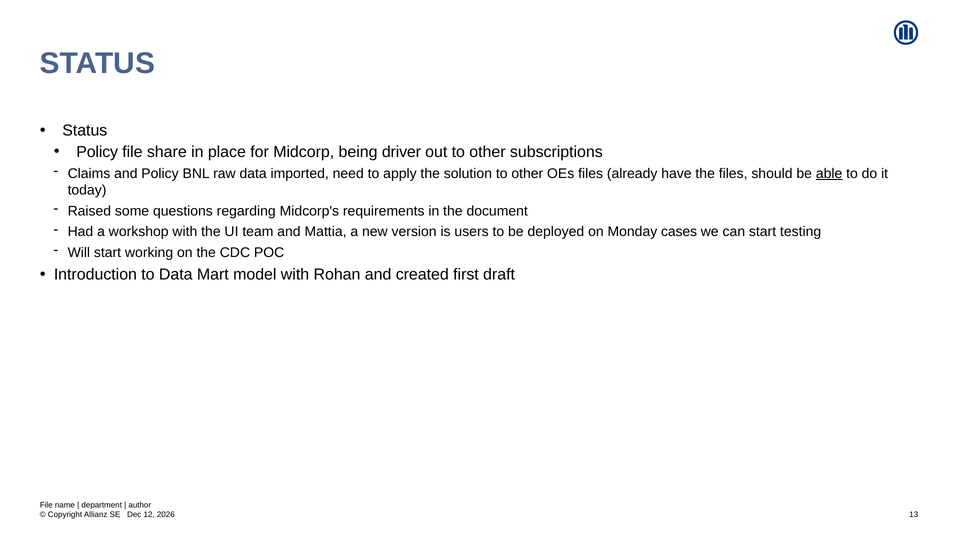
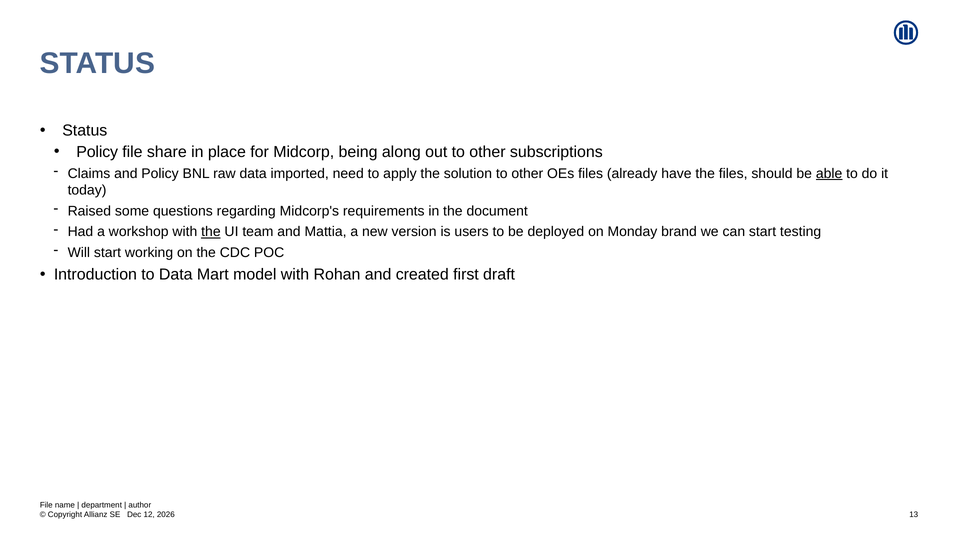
driver: driver -> along (401, 152)
the underline: none -> present (211, 232)
cases: cases -> brand (679, 232)
